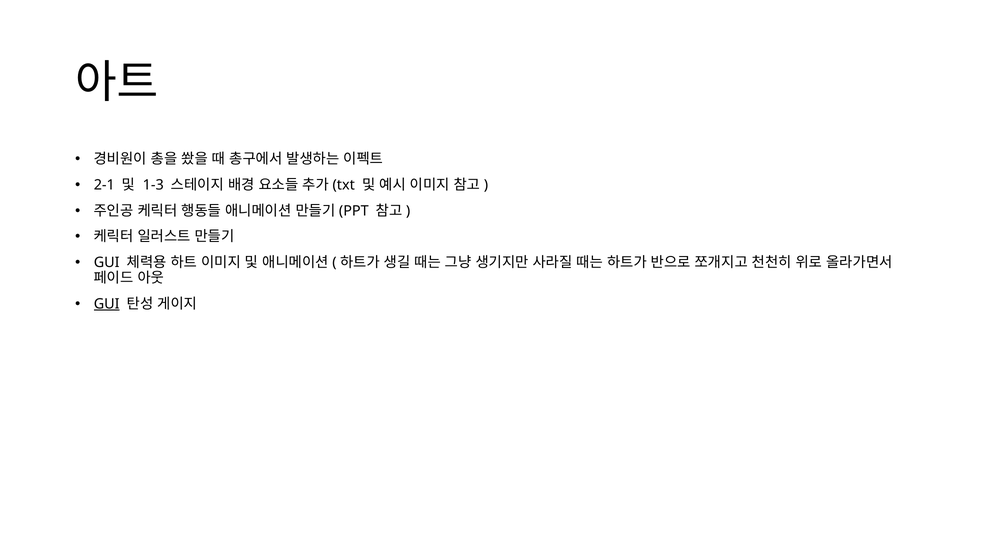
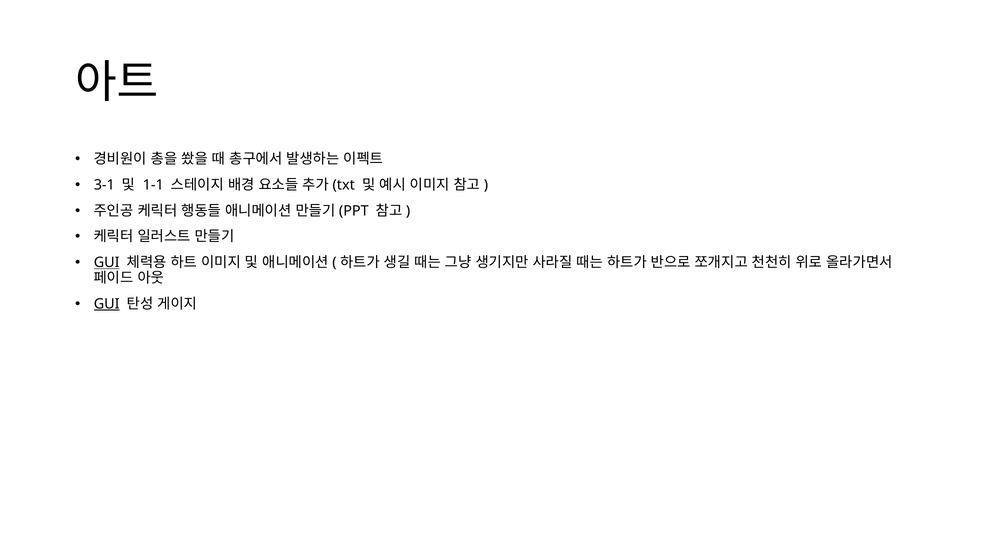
2-1: 2-1 -> 3-1 (104, 185)
1-3: 1-3 -> 1-1 (153, 185)
GUI underline: none -> present (107, 263)
